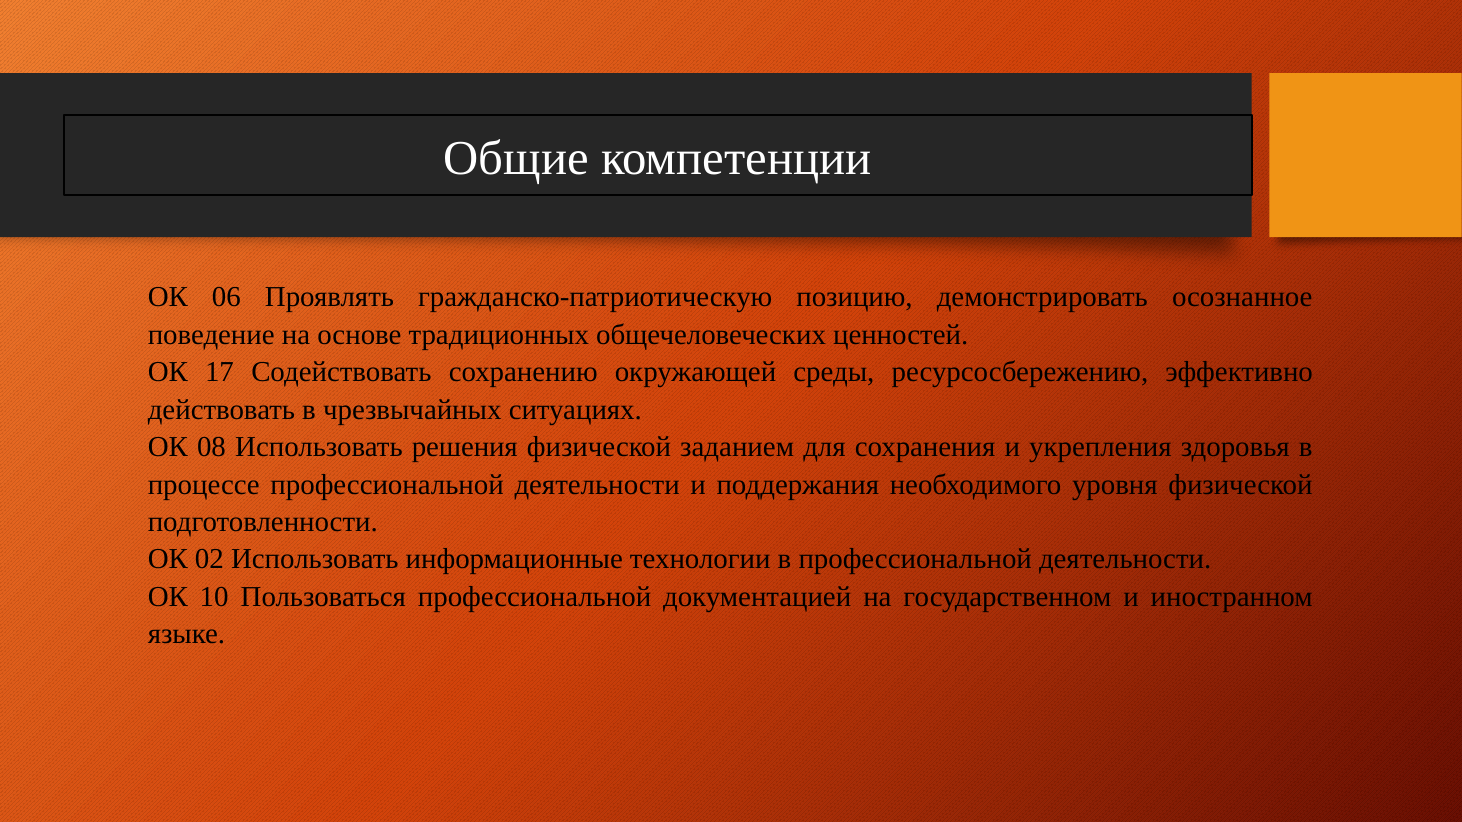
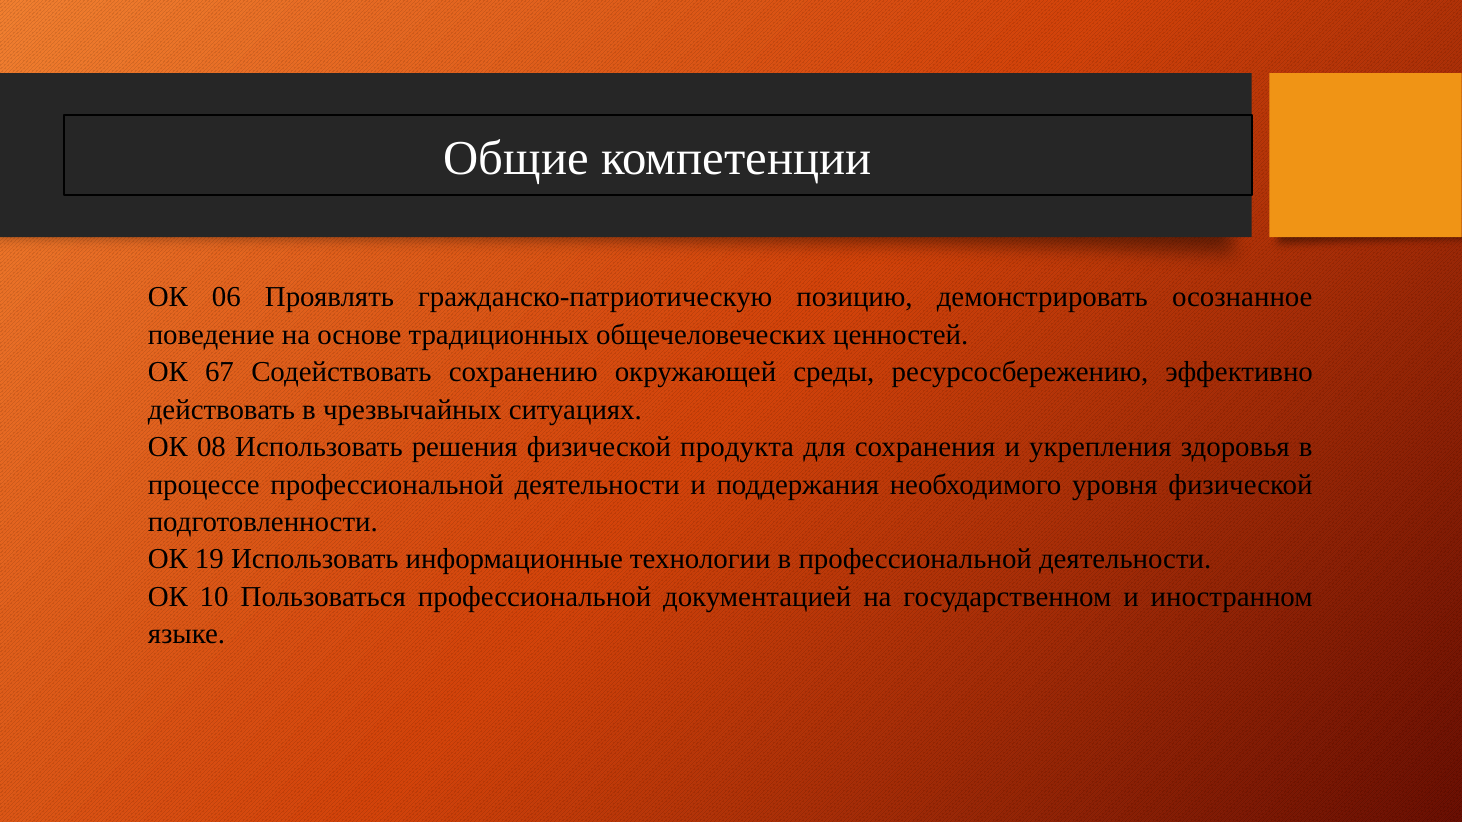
17: 17 -> 67 (219, 372)
заданием: заданием -> продукта (737, 447)
02: 02 -> 19 (209, 560)
